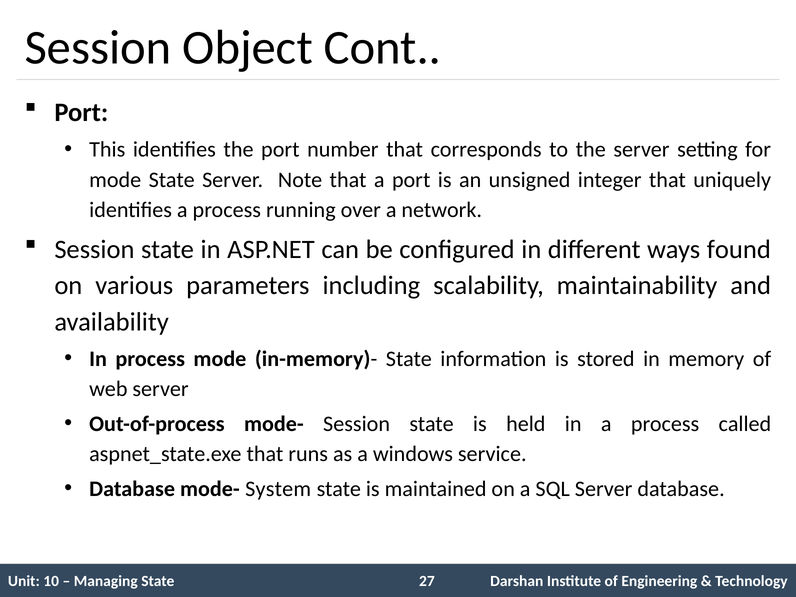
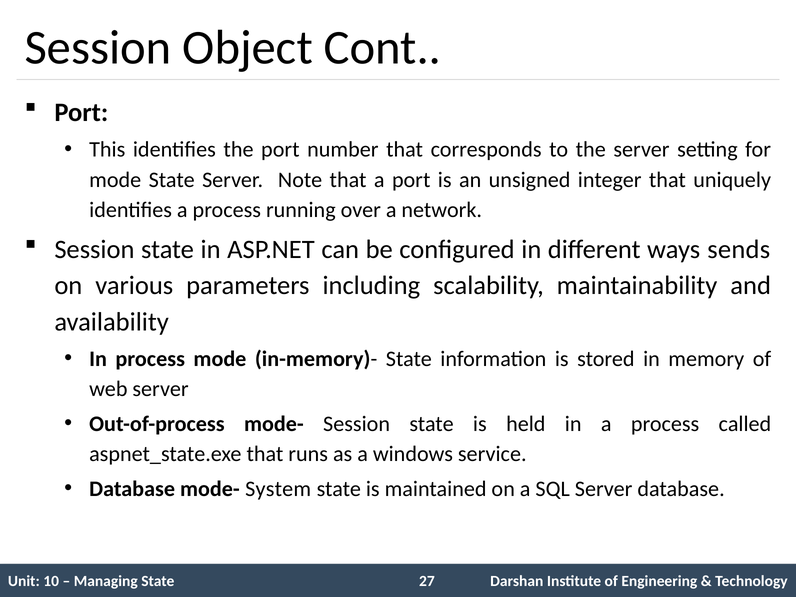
found: found -> sends (739, 249)
